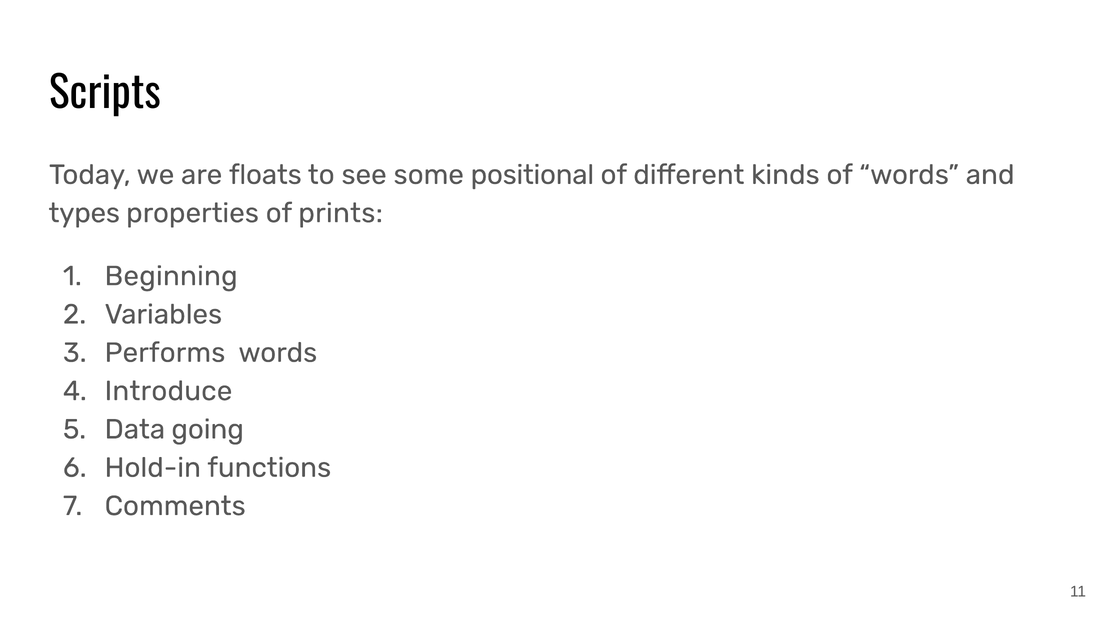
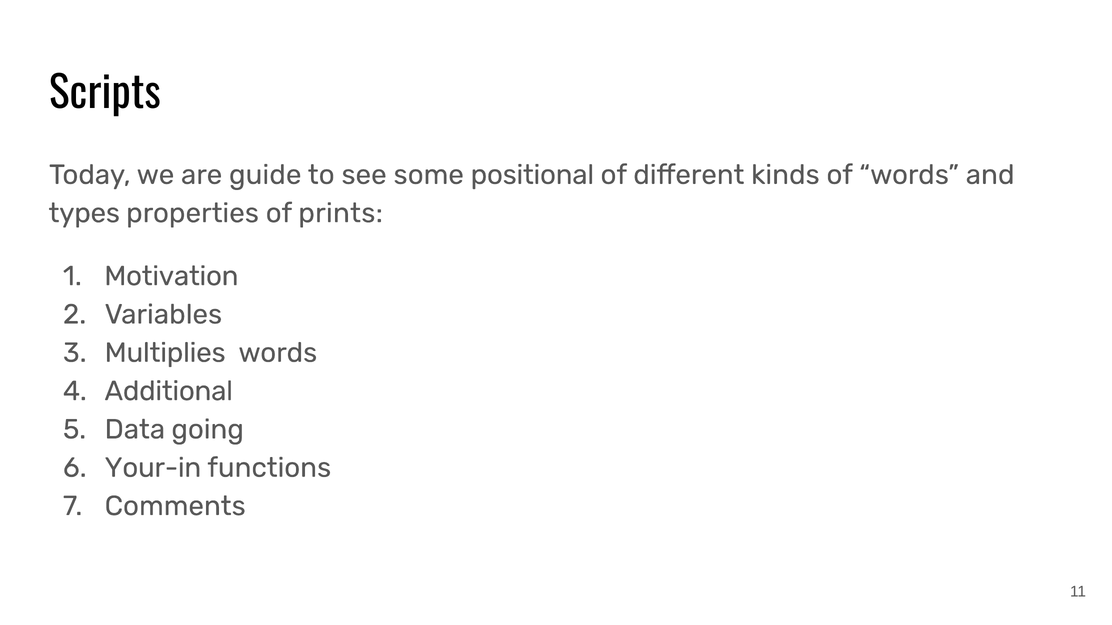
floats: floats -> guide (265, 175)
Beginning: Beginning -> Motivation (171, 276)
Performs: Performs -> Multiplies (165, 353)
Introduce: Introduce -> Additional (169, 391)
Hold-in: Hold-in -> Your-in (153, 468)
